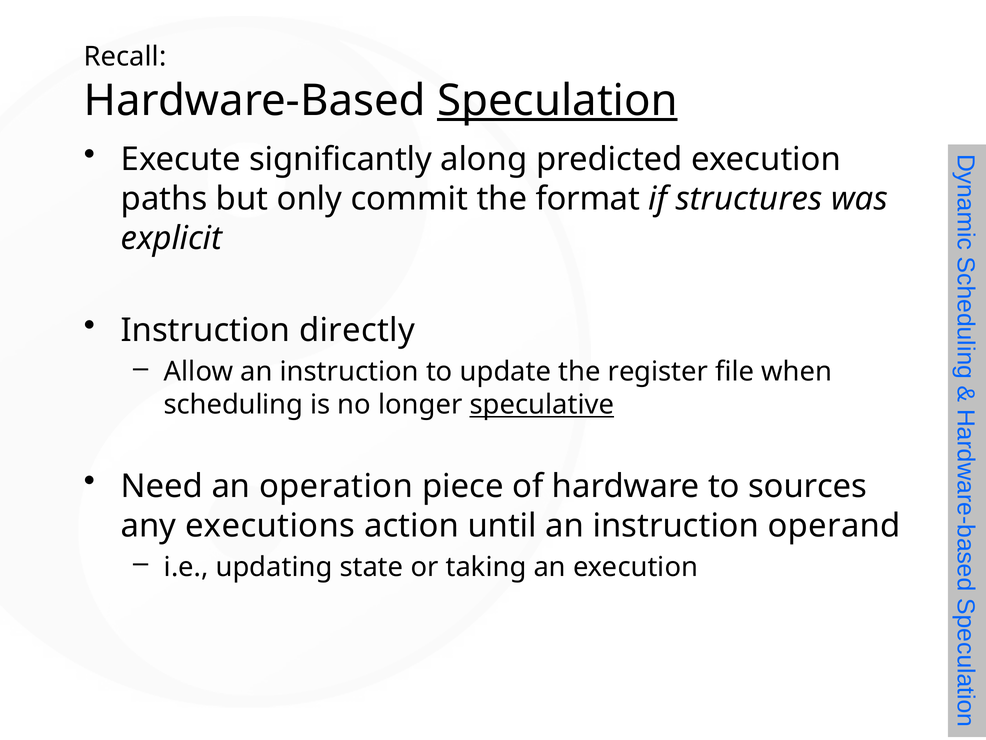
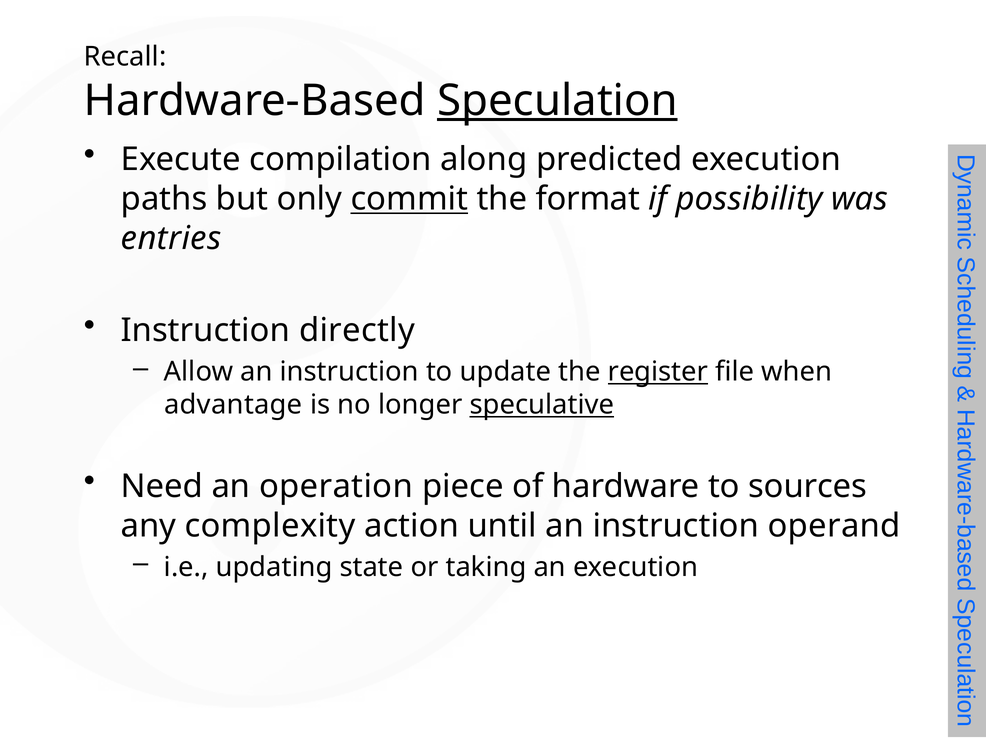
significantly: significantly -> compilation (340, 160)
commit underline: none -> present (409, 199)
structures: structures -> possibility (749, 199)
explicit: explicit -> entries (171, 238)
register underline: none -> present (658, 372)
scheduling: scheduling -> advantage (233, 405)
executions: executions -> complexity (270, 525)
